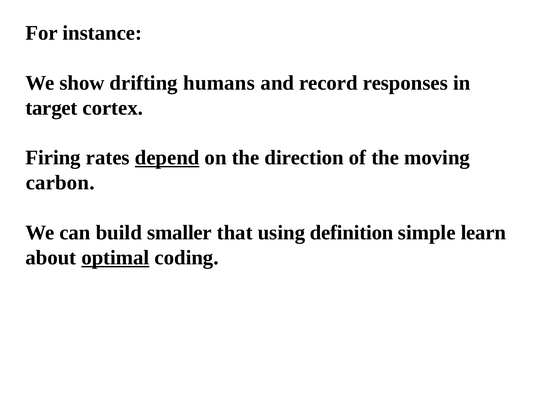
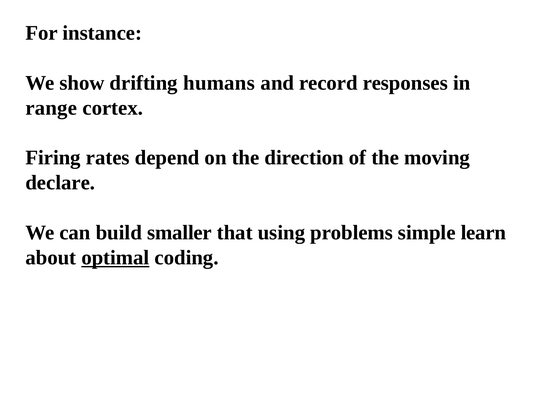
target: target -> range (51, 108)
depend underline: present -> none (167, 158)
carbon: carbon -> declare (60, 183)
definition: definition -> problems (352, 233)
